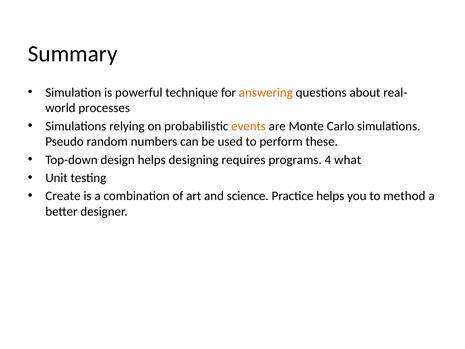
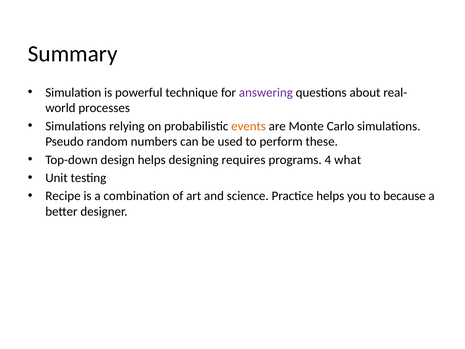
answering colour: orange -> purple (266, 92)
Create: Create -> Recipe (63, 196)
method: method -> because (405, 196)
